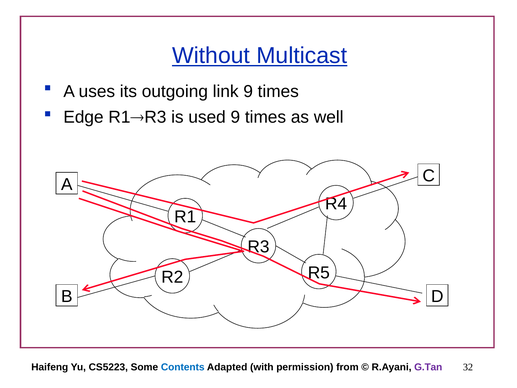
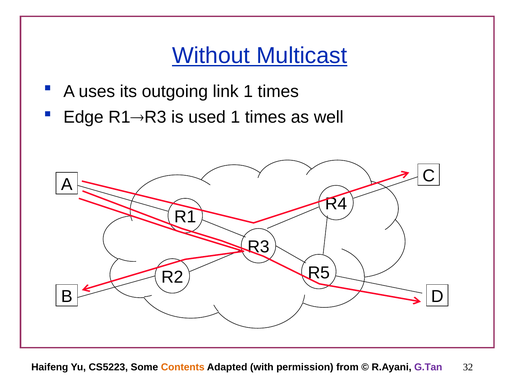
link 9: 9 -> 1 (248, 91)
used 9: 9 -> 1 (235, 117)
Contents colour: blue -> orange (183, 367)
